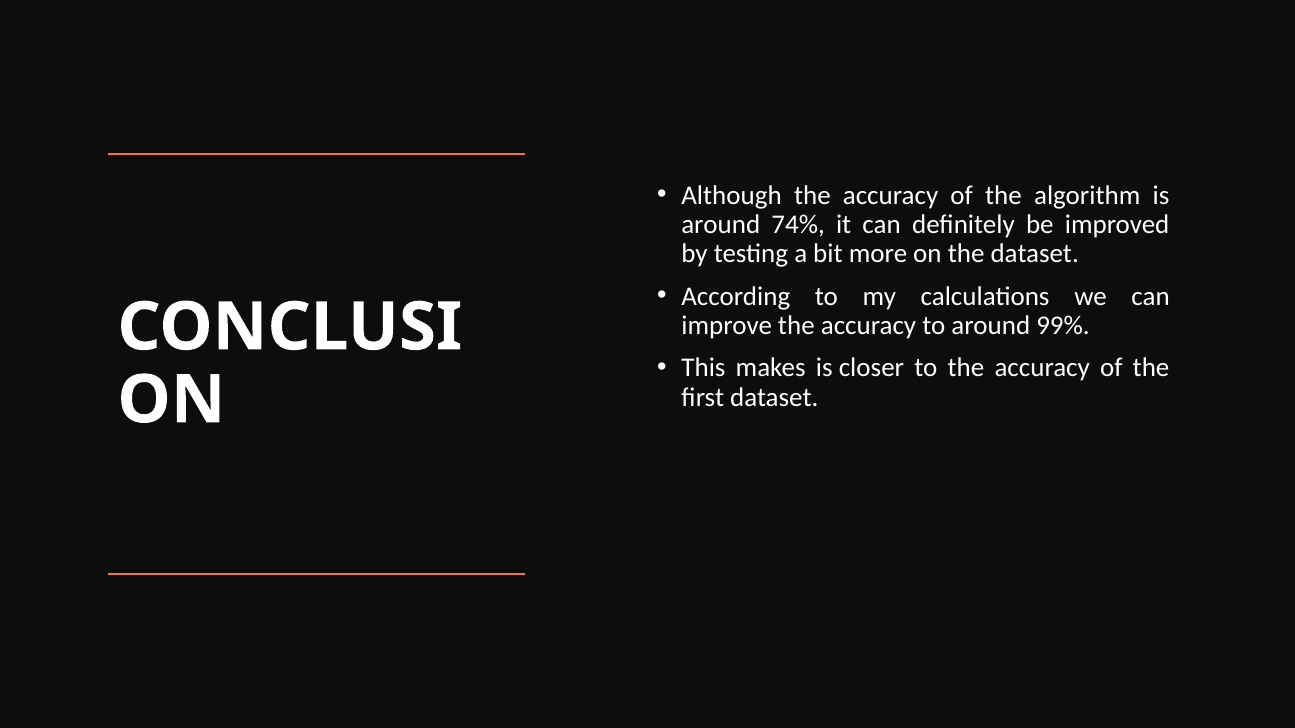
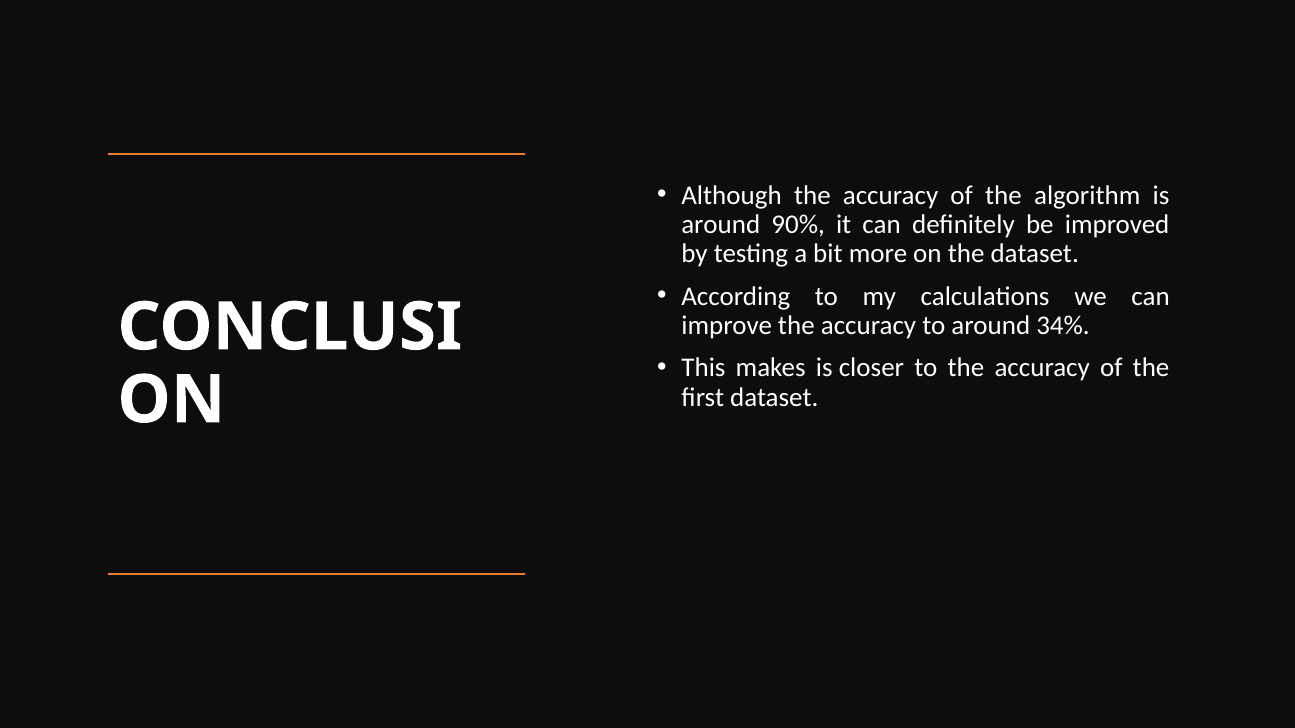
74%: 74% -> 90% (798, 224)
99%: 99% -> 34% (1063, 326)
